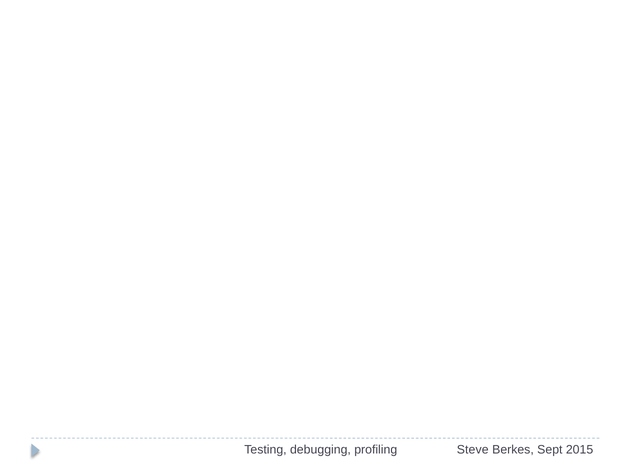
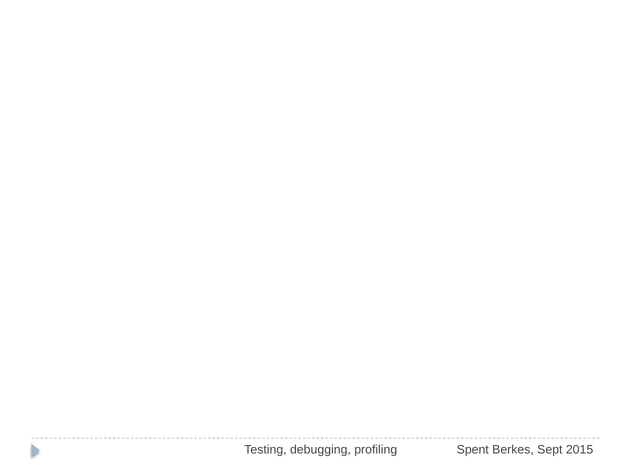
Steve: Steve -> Spent (473, 450)
